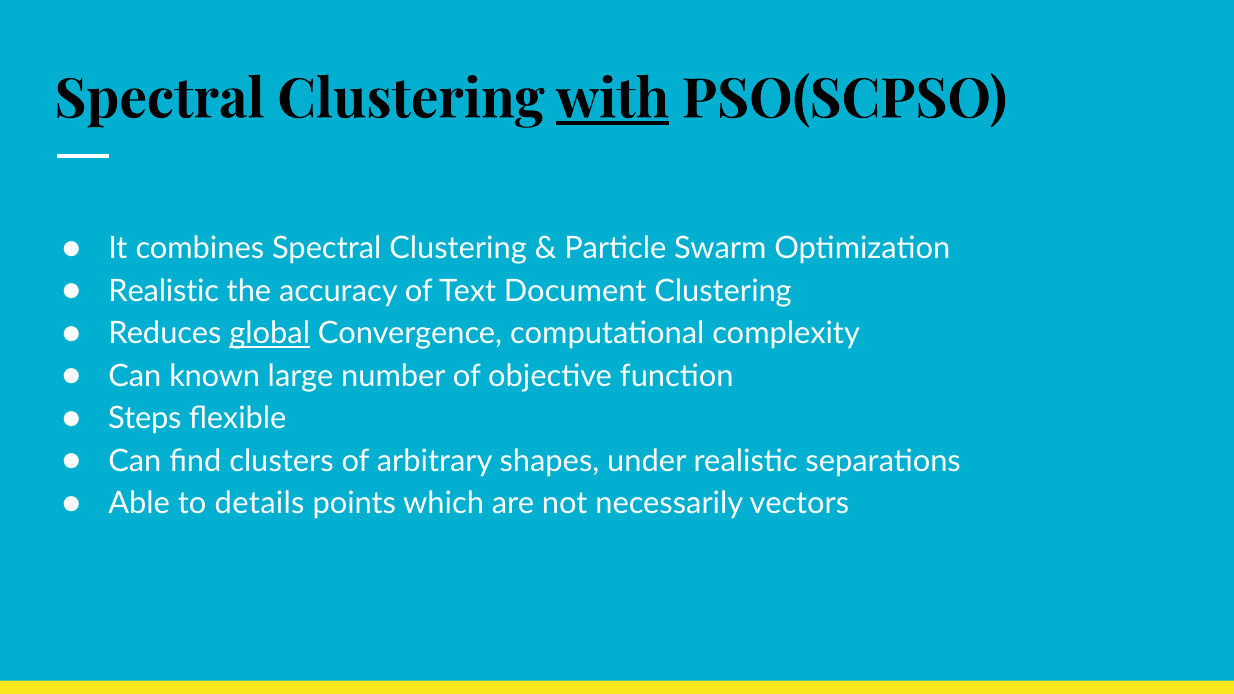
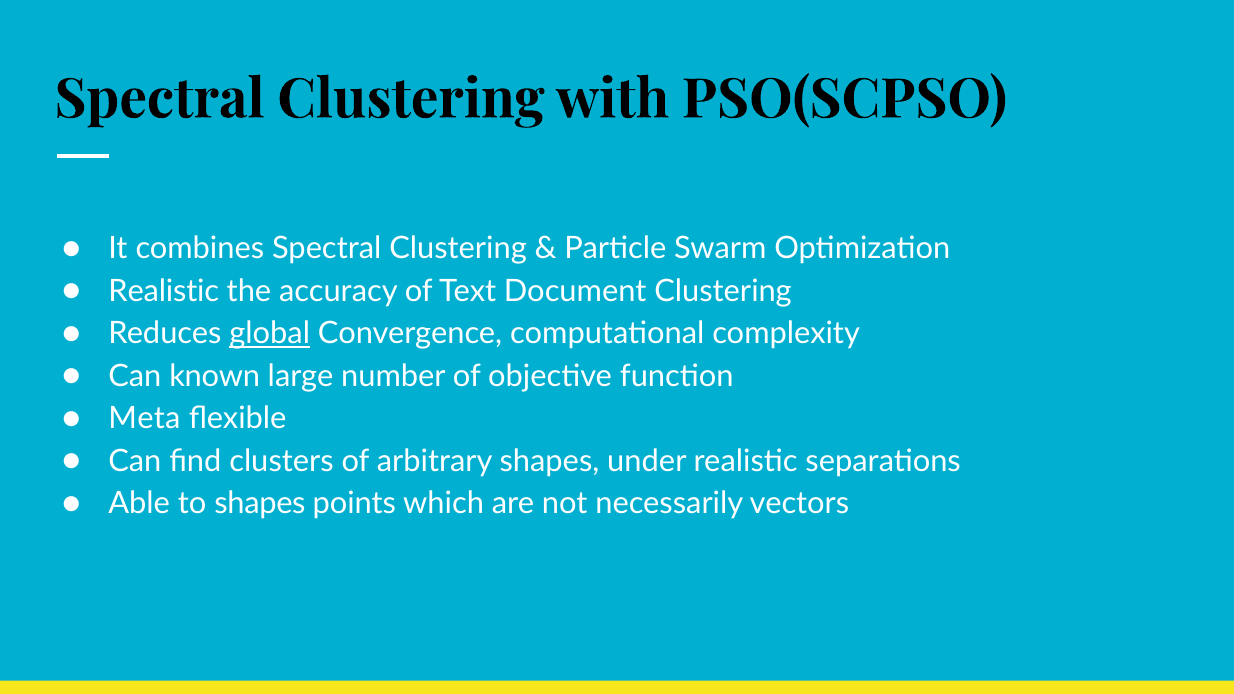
with underline: present -> none (613, 99)
Steps: Steps -> Meta (144, 419)
to details: details -> shapes (260, 504)
